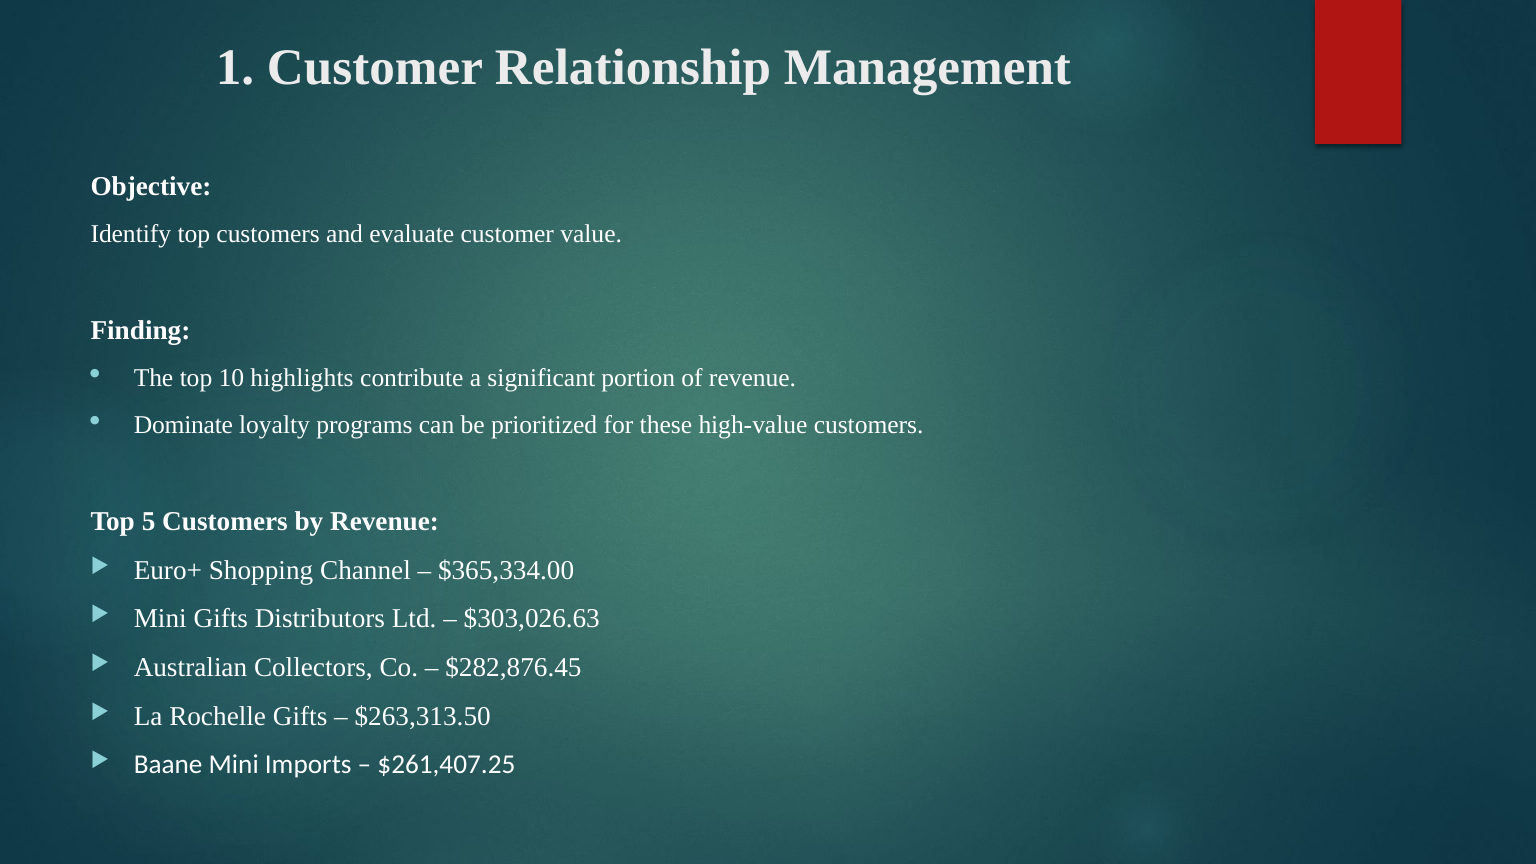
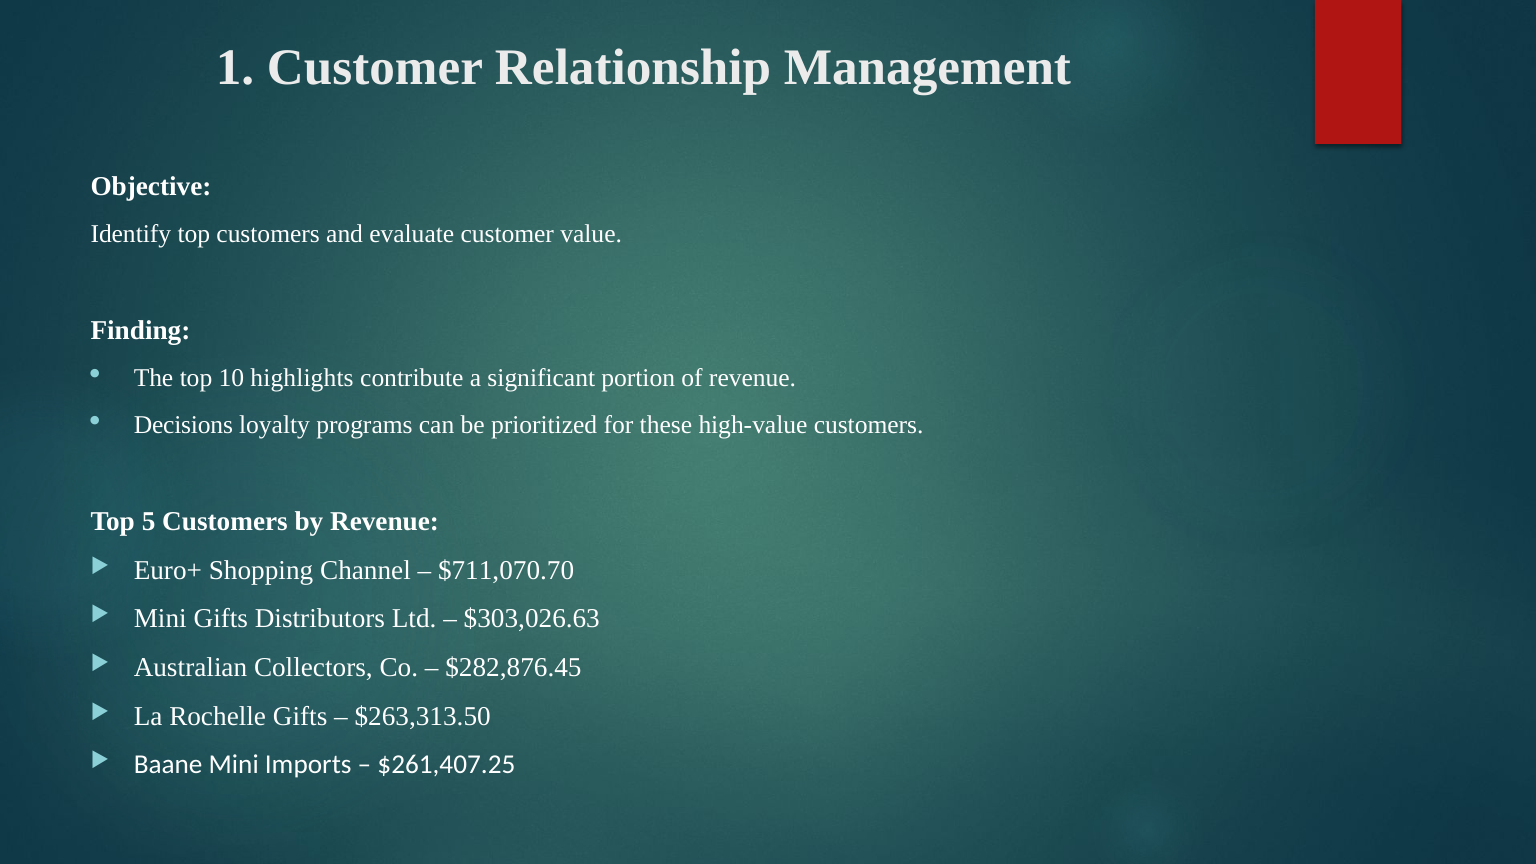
Dominate: Dominate -> Decisions (183, 425)
$365,334.00: $365,334.00 -> $711,070.70 (506, 570)
